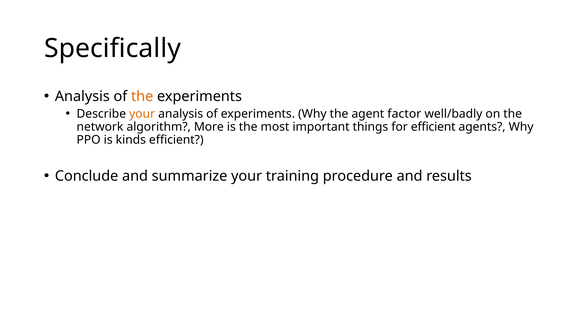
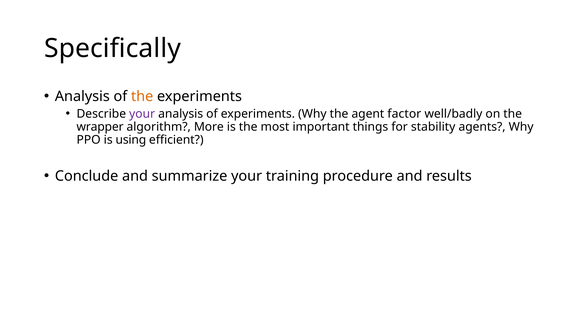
your colour: orange -> purple (142, 114)
network: network -> wrapper (100, 127)
for efficient: efficient -> stability (433, 127)
kinds: kinds -> using (131, 140)
